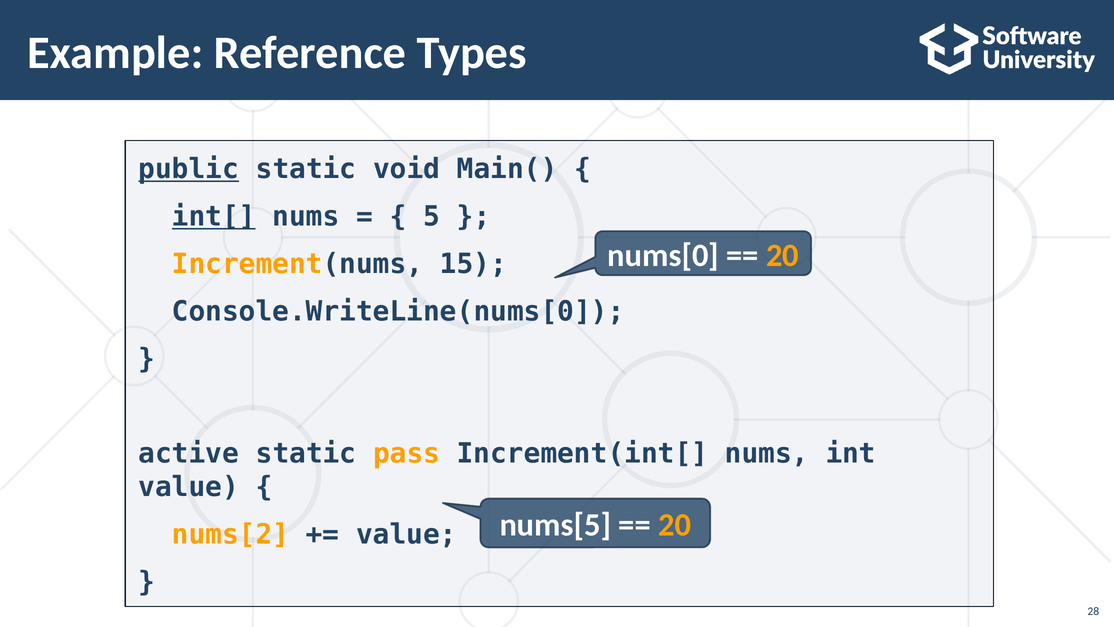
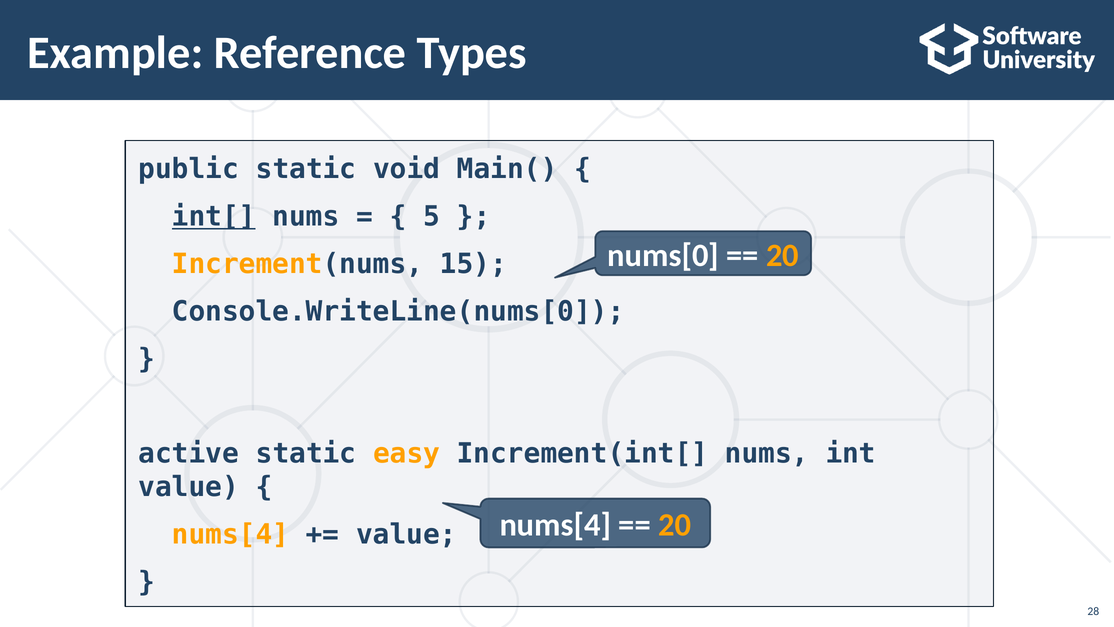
public underline: present -> none (189, 169)
pass: pass -> easy (407, 453)
nums[5: nums[5 -> nums[4 (555, 525)
nums[2: nums[2 -> nums[4 (230, 534)
